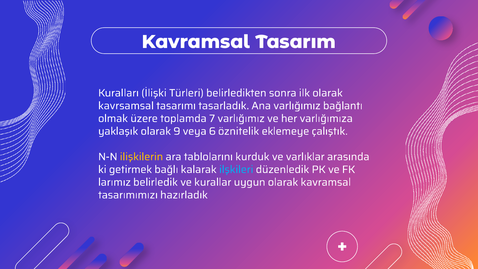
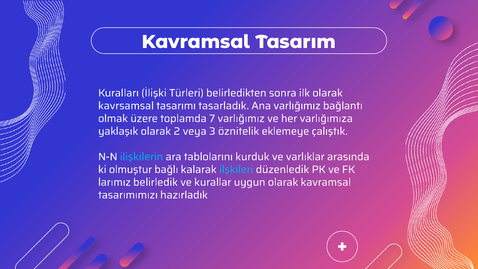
9: 9 -> 2 (177, 131)
6: 6 -> 3 (212, 131)
ilişkilerin colour: yellow -> light blue (141, 157)
getirmek: getirmek -> olmuştur (131, 169)
